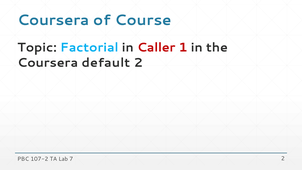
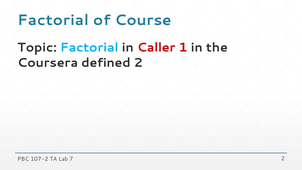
Coursera: Coursera -> Factorial (53, 20)
default: default -> defined (106, 63)
